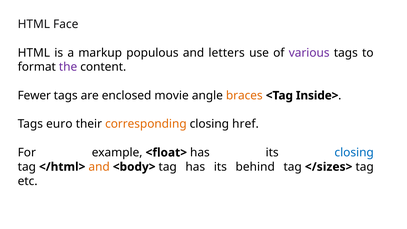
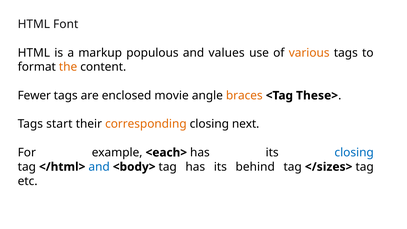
Face: Face -> Font (66, 24)
letters: letters -> values (227, 53)
various colour: purple -> orange (309, 53)
the colour: purple -> orange (68, 67)
Inside>: Inside> -> These> (317, 96)
euro: euro -> start (59, 124)
href: href -> next (246, 124)
<float>: <float> -> <each> (166, 153)
and colour: orange -> blue (99, 167)
